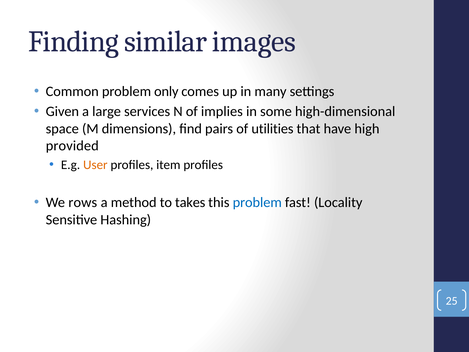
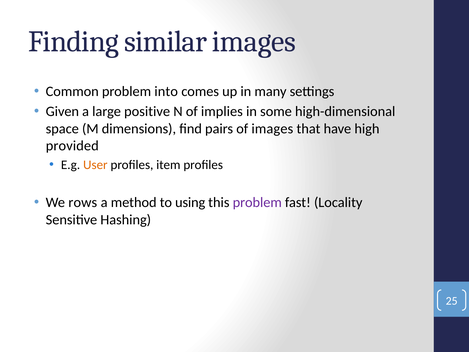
only: only -> into (166, 91)
services: services -> positive (147, 111)
of utilities: utilities -> images (272, 129)
takes: takes -> using (190, 202)
problem colour: blue -> purple (257, 202)
